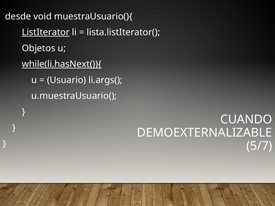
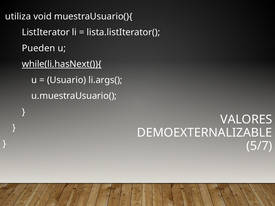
desde: desde -> utiliza (18, 16)
ListIterator underline: present -> none (46, 32)
Objetos: Objetos -> Pueden (39, 48)
CUANDO: CUANDO -> VALORES (246, 120)
